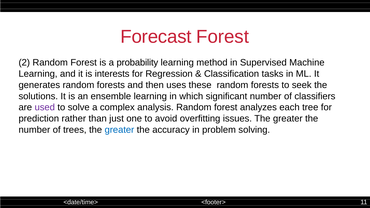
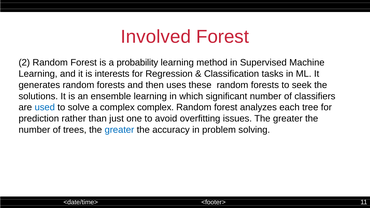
Forecast: Forecast -> Involved (156, 37)
used colour: purple -> blue (45, 107)
complex analysis: analysis -> complex (156, 107)
